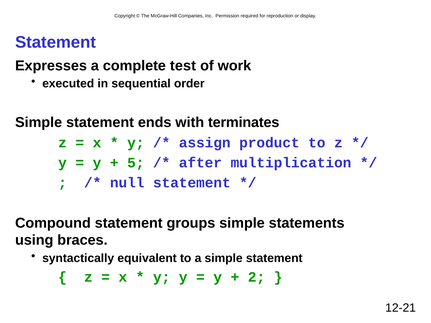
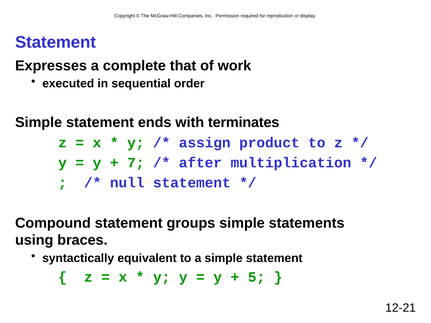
test: test -> that (183, 66)
5: 5 -> 7 (136, 163)
2: 2 -> 5 (257, 277)
